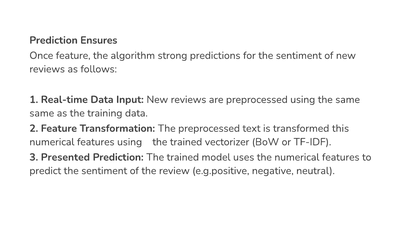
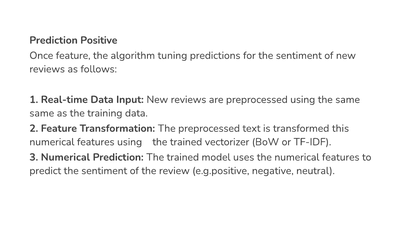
Ensures: Ensures -> Positive (99, 40)
strong: strong -> tuning (172, 55)
3 Presented: Presented -> Numerical (65, 157)
